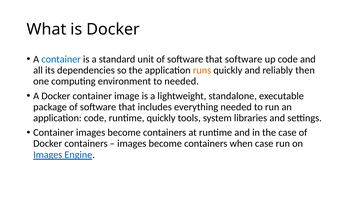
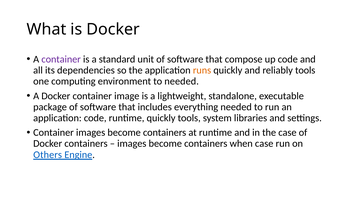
container colour: blue -> purple (61, 59)
that software: software -> compose (244, 59)
reliably then: then -> tools (305, 70)
Images: Images -> Others (48, 155)
